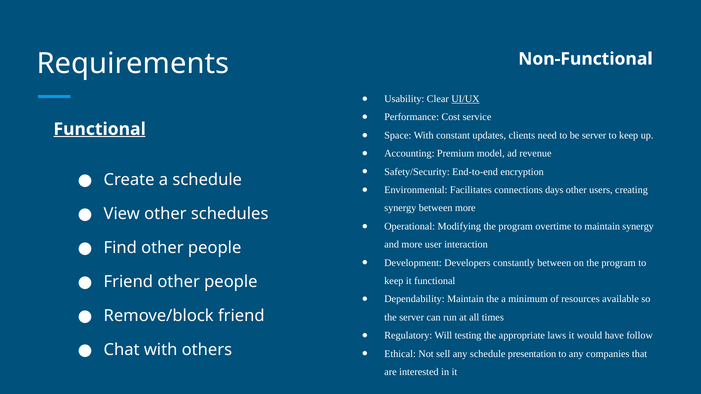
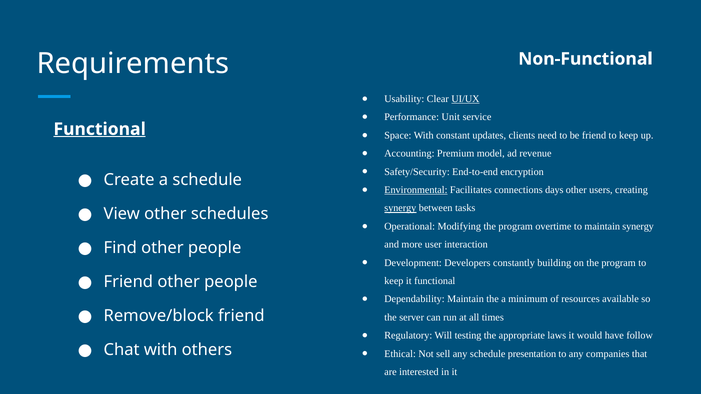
Cost: Cost -> Unit (451, 117)
be server: server -> friend (594, 135)
Environmental underline: none -> present (416, 190)
synergy underline: none -> present (400, 208)
between more: more -> tasks (465, 208)
constantly between: between -> building (554, 263)
